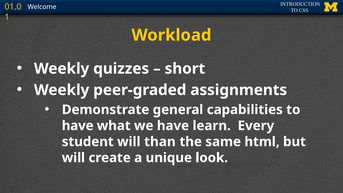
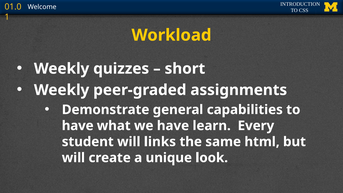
than: than -> links (160, 142)
